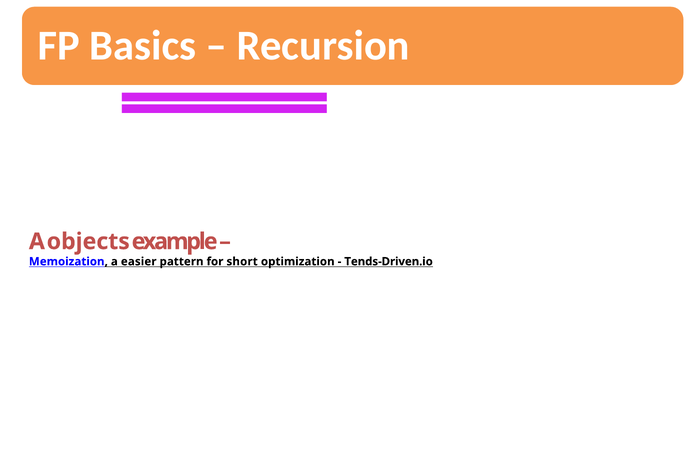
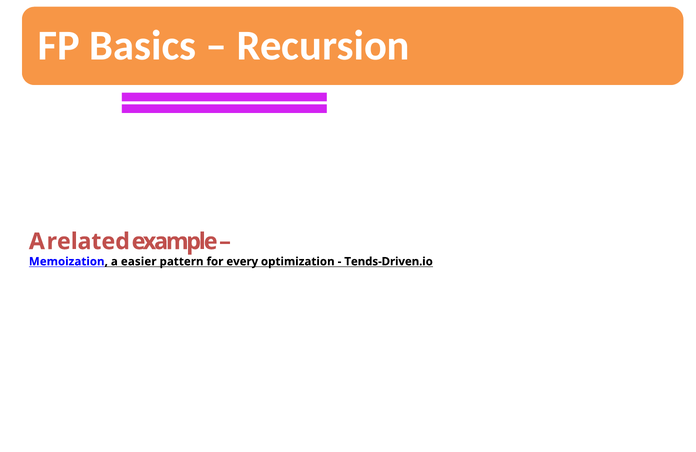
objects: objects -> related (88, 242)
short: short -> every (242, 262)
